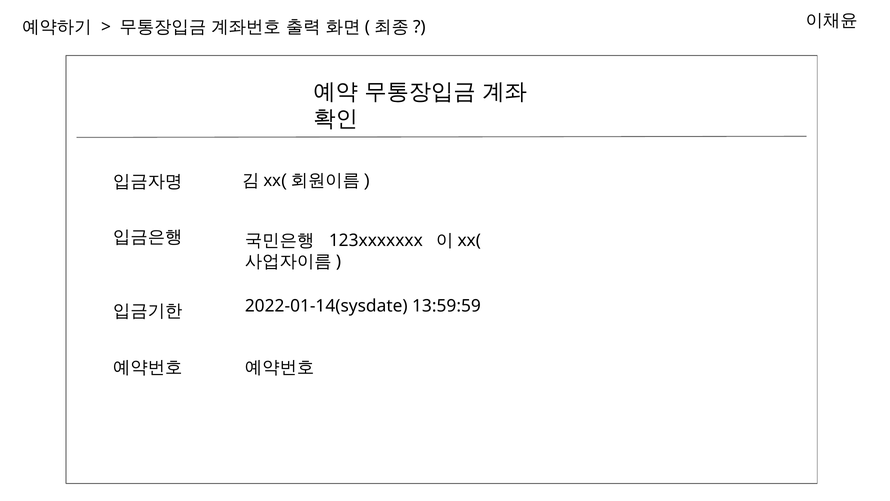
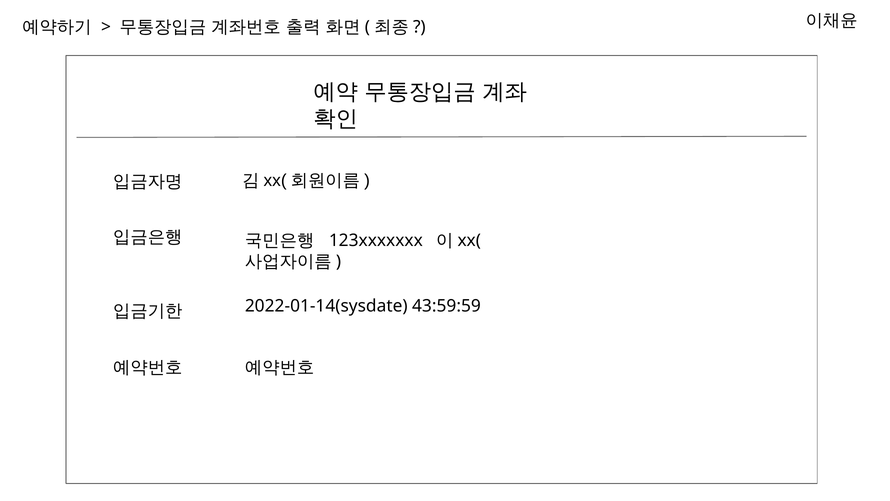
13:59:59: 13:59:59 -> 43:59:59 (446, 306)
